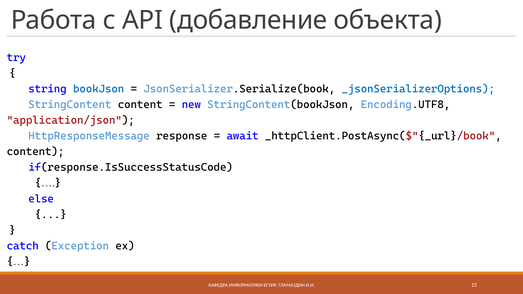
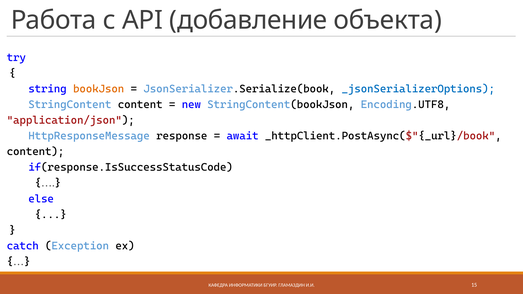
bookJson colour: blue -> orange (99, 89)
